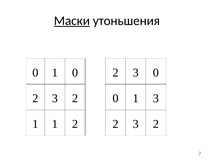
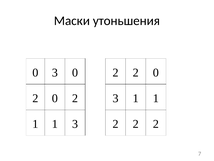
Маски underline: present -> none (72, 21)
1: 1 -> 3 (55, 72)
3: 3 -> 2 (136, 72)
3: 3 -> 0 (55, 98)
2 0: 0 -> 3 (115, 98)
3: 3 -> 1 (156, 98)
1 2: 2 -> 3 (75, 124)
3: 3 -> 2 (136, 124)
